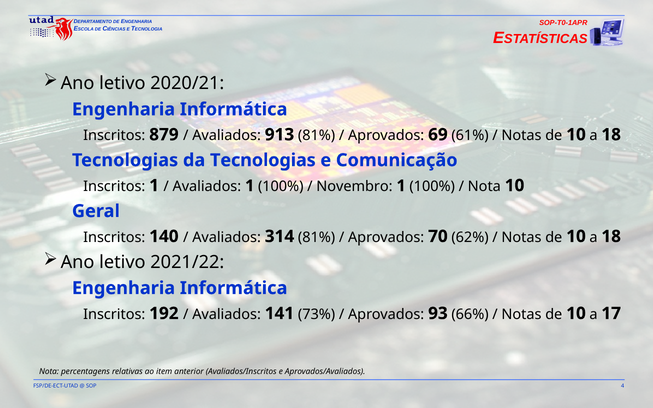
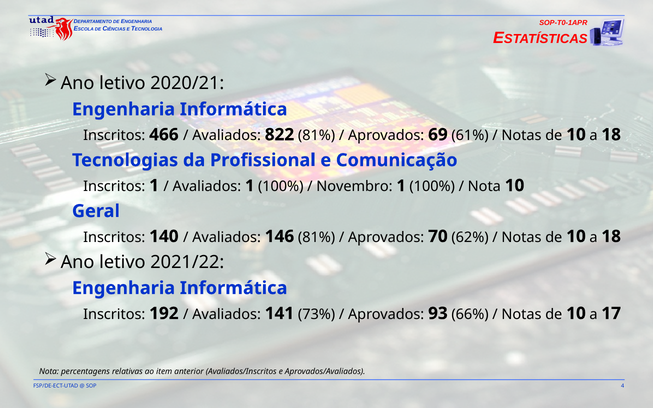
879: 879 -> 466 (164, 135)
913: 913 -> 822 (279, 135)
da Tecnologias: Tecnologias -> Profissional (263, 160)
314: 314 -> 146 (279, 236)
